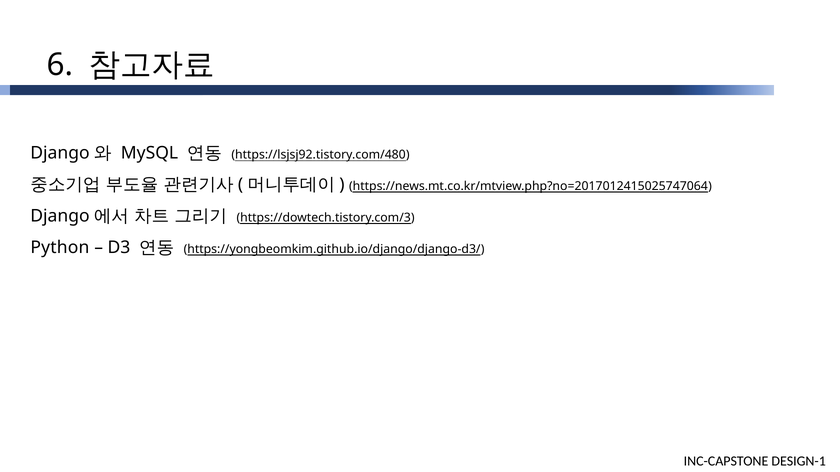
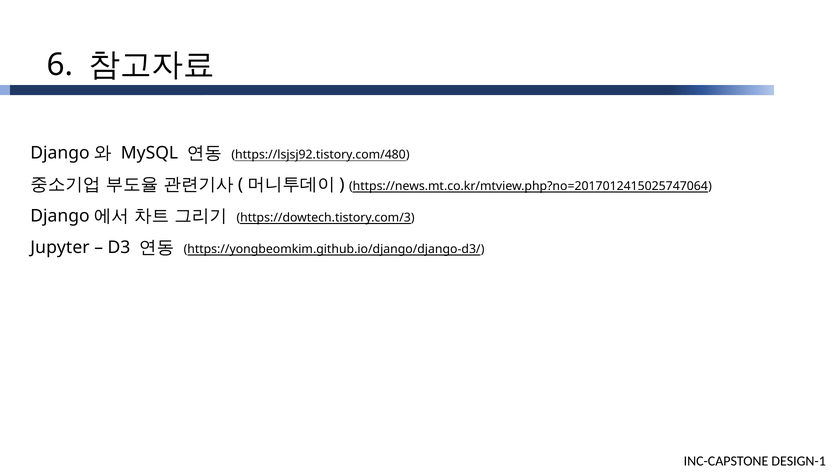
Python: Python -> Jupyter (60, 248)
